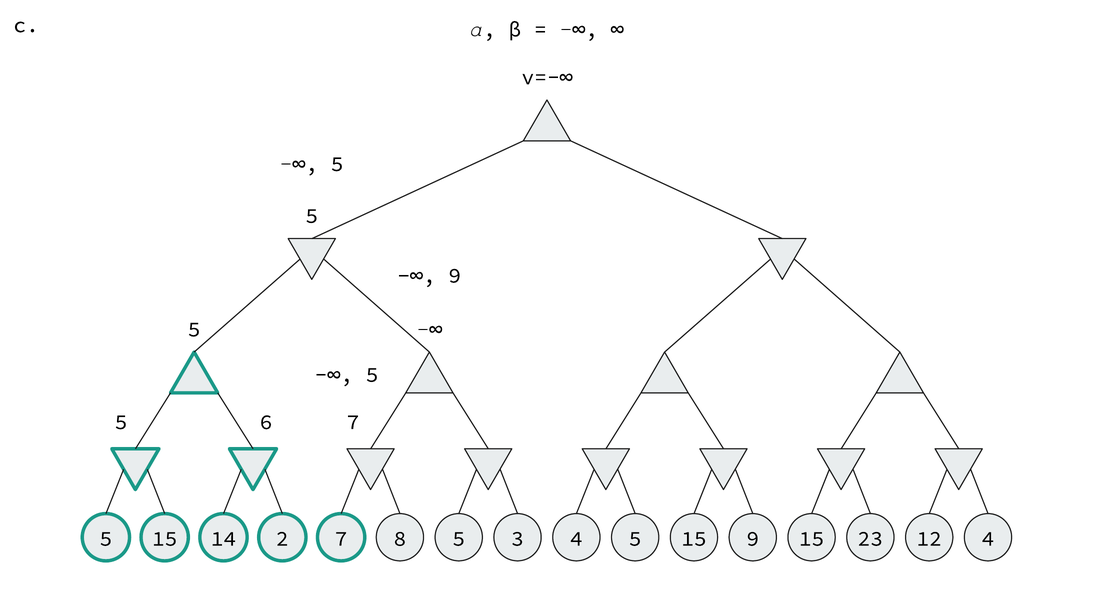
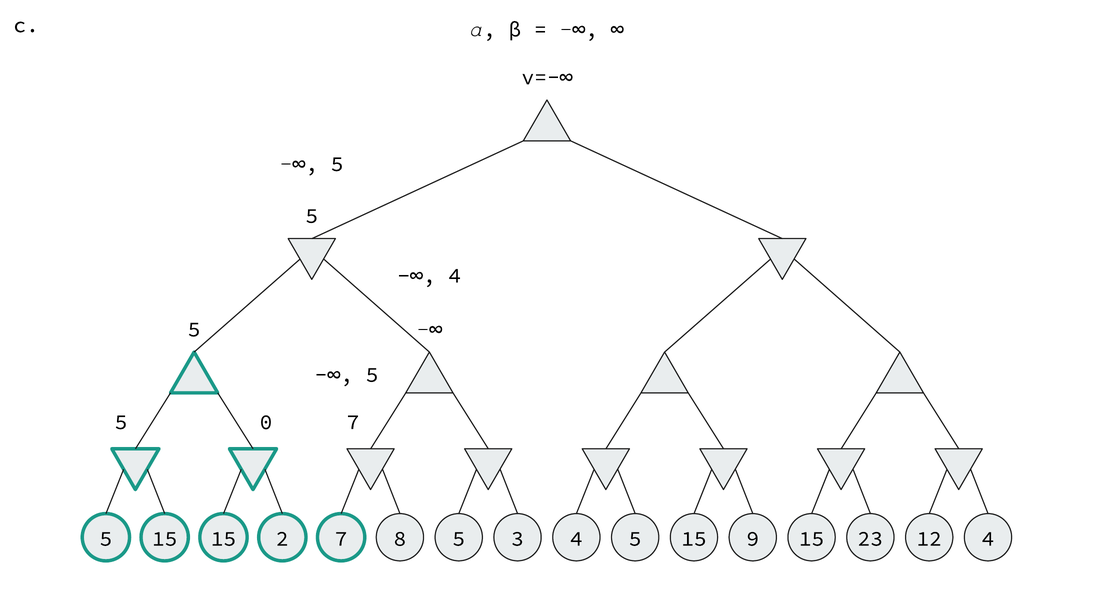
9: 9 -> 4 (455, 276)
6: 6 -> 0 (266, 422)
15 14: 14 -> 15 (223, 539)
